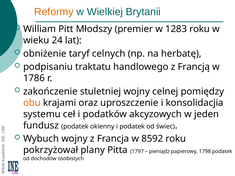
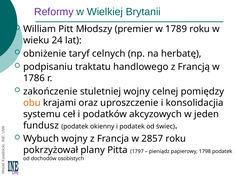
Reformy colour: orange -> purple (54, 12)
1283: 1283 -> 1789 (176, 29)
8592: 8592 -> 2857 (152, 139)
